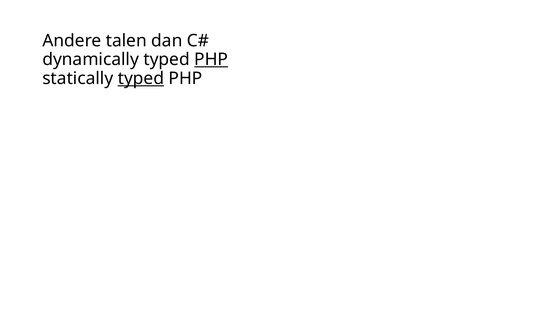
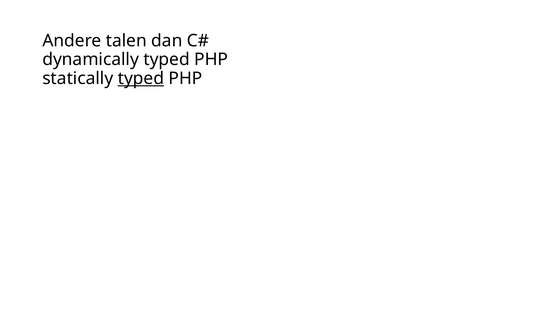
PHP underline: present -> none (211, 59)
